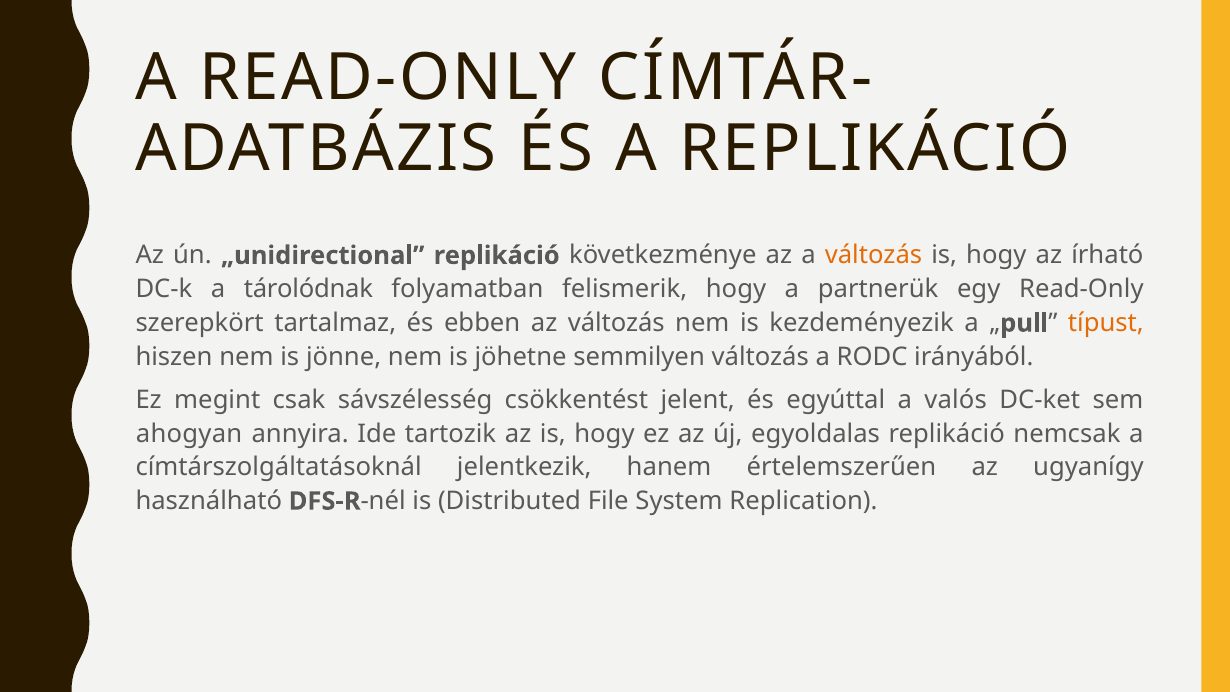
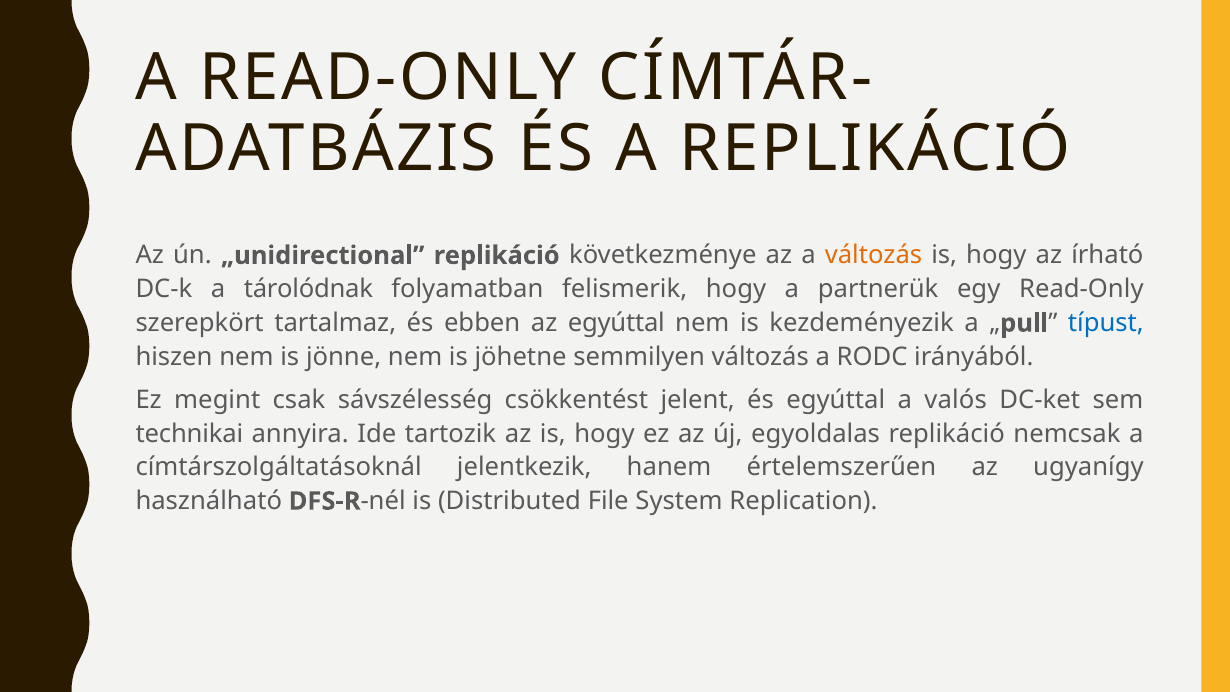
az változás: változás -> egyúttal (616, 323)
típust colour: orange -> blue (1106, 323)
ahogyan: ahogyan -> technikai (189, 433)
